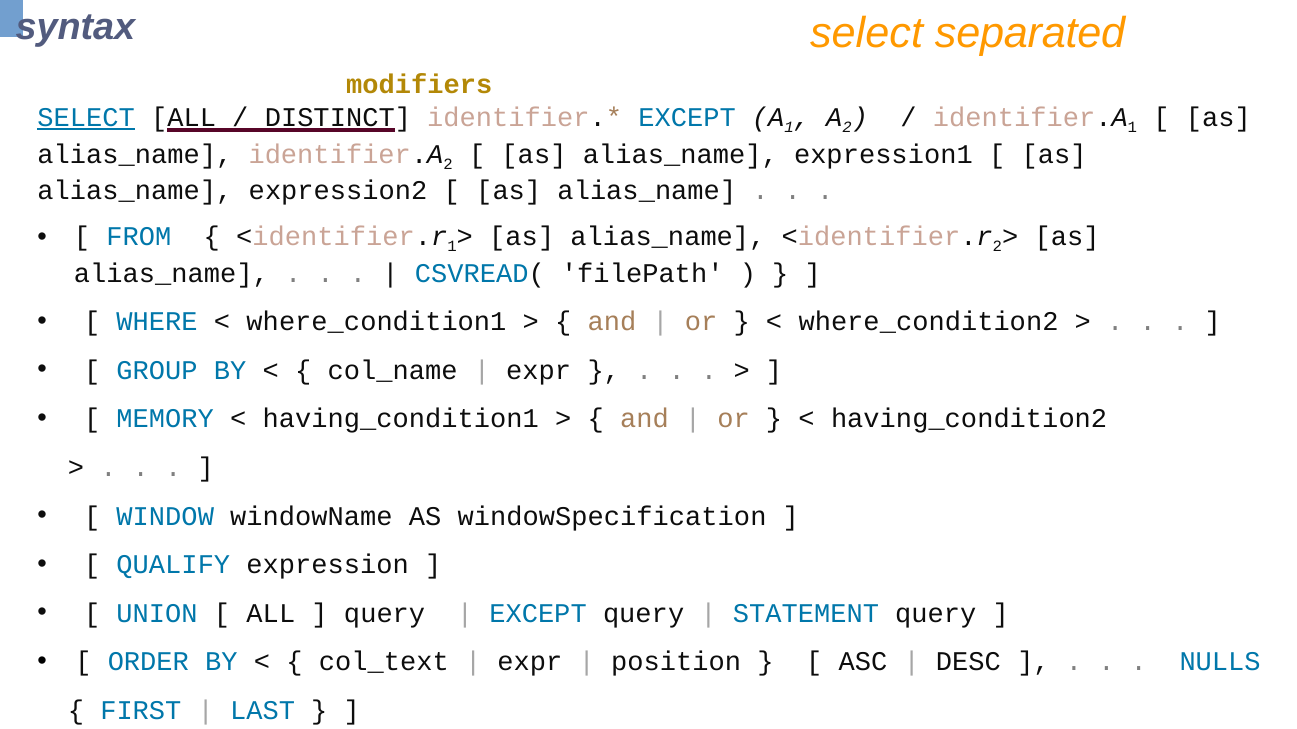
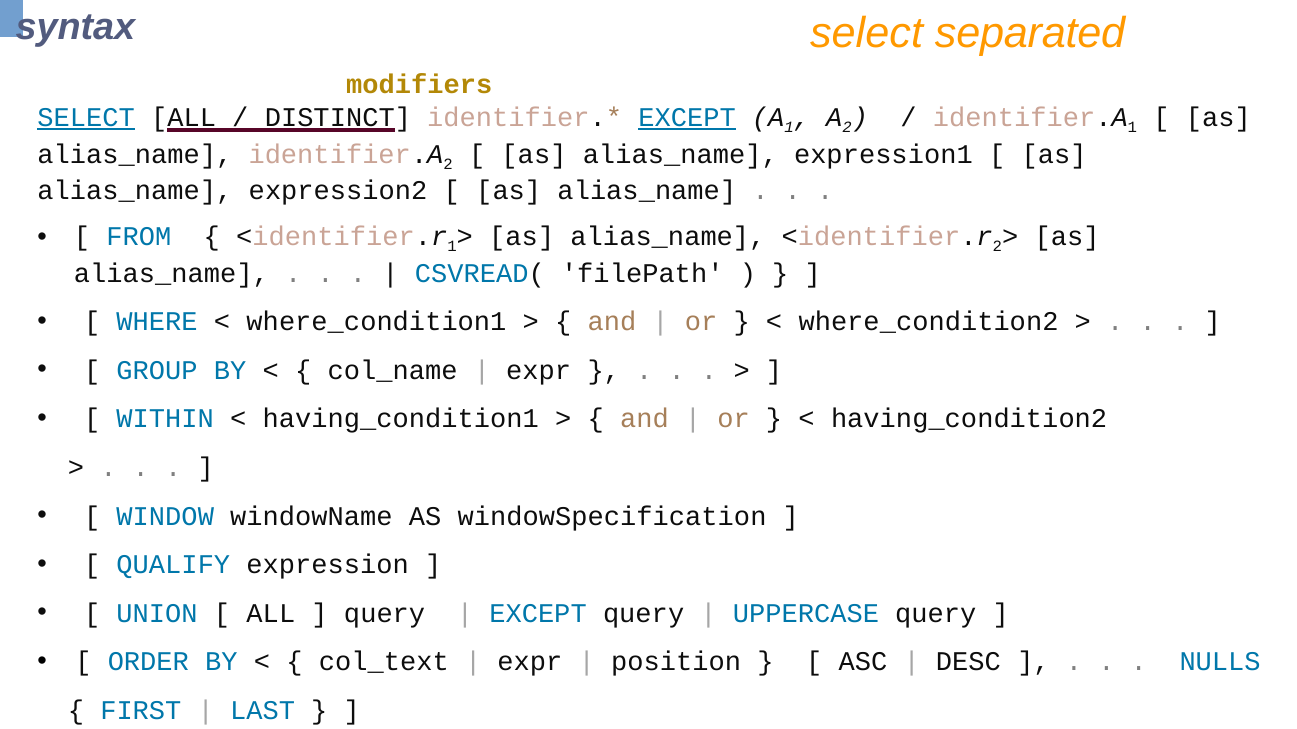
EXCEPT underline: none -> present (687, 117)
MEMORY: MEMORY -> WITHIN (165, 419)
STATEMENT: STATEMENT -> UPPERCASE (806, 614)
